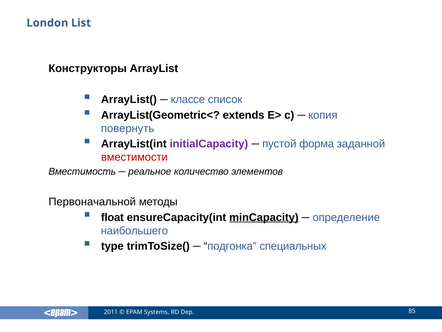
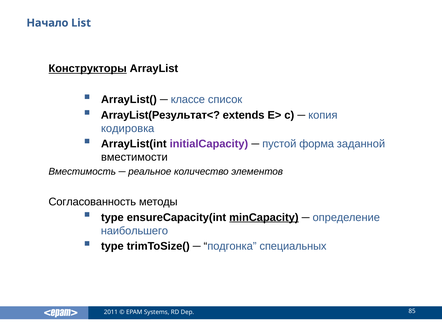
London: London -> Начало (47, 23)
Конструкторы underline: none -> present (88, 69)
ArrayList(Geometric<: ArrayList(Geometric< -> ArrayList(Результат< (160, 115)
повернуть: повернуть -> кодировка (128, 128)
вместимости colour: red -> black (134, 157)
Первоначальной: Первоначальной -> Согласованность (92, 202)
float: float -> type (112, 217)
